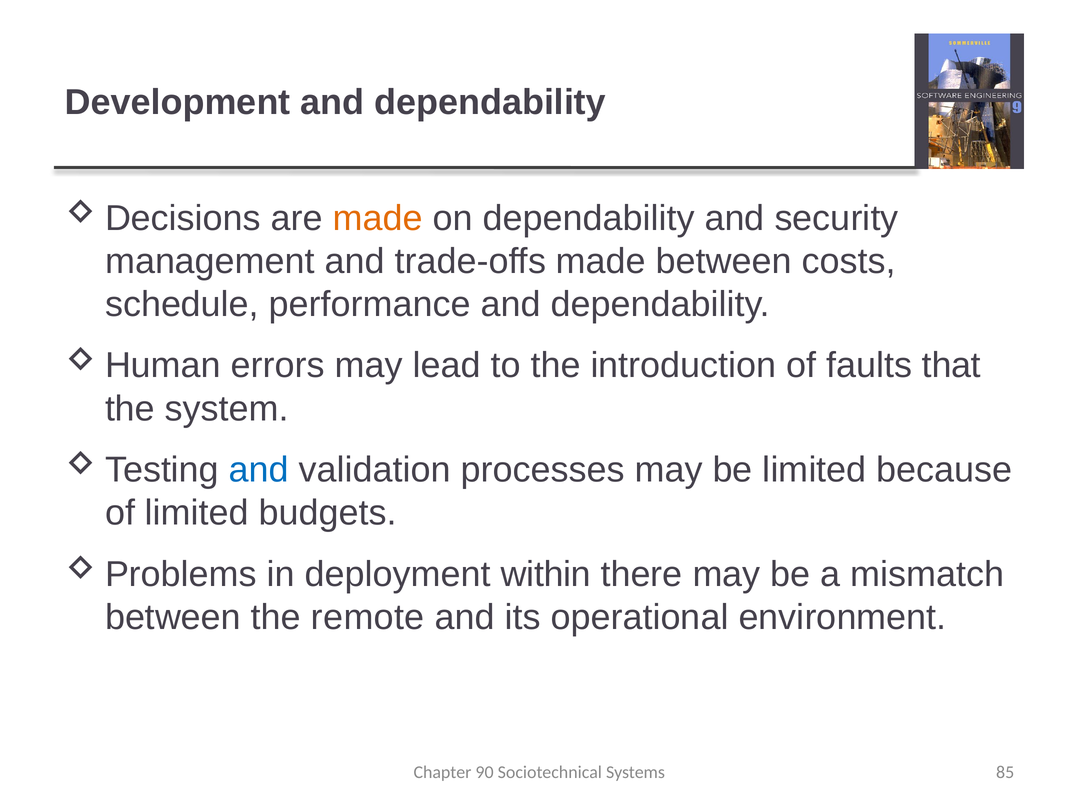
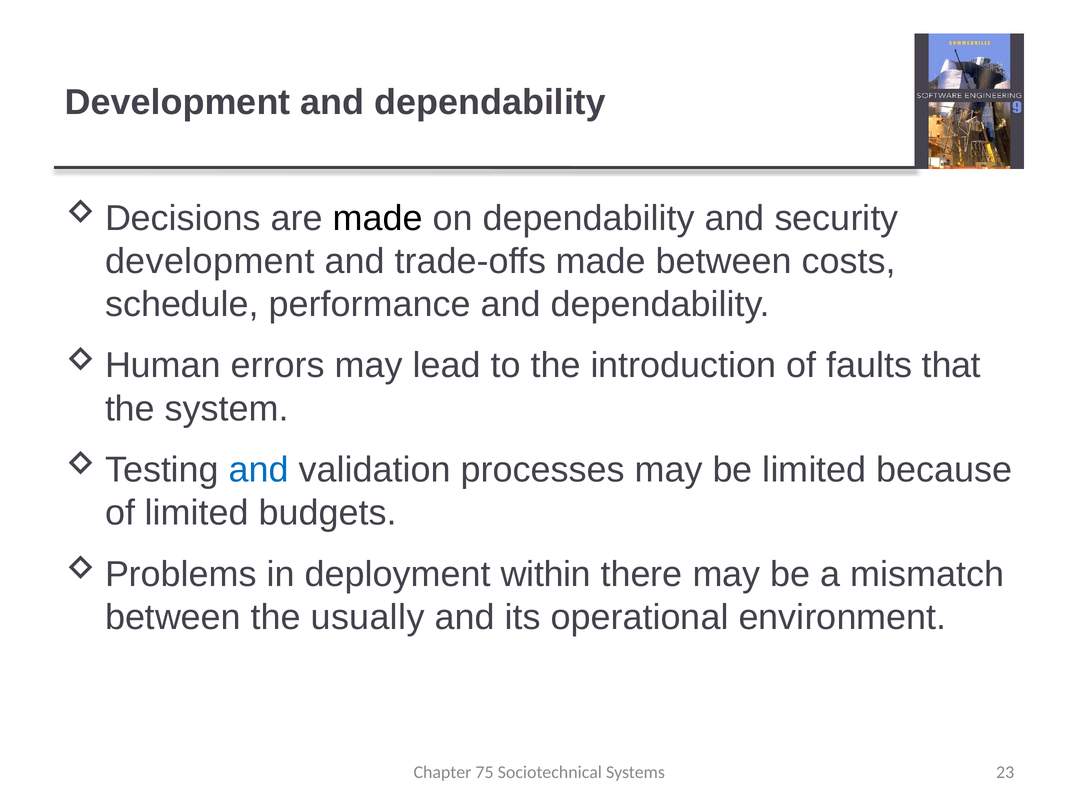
made colour: orange -> black (378, 218)
management: management -> development (210, 261)
remote: remote -> usually (368, 618)
90: 90 -> 75 (485, 773)
85: 85 -> 23 (1005, 773)
